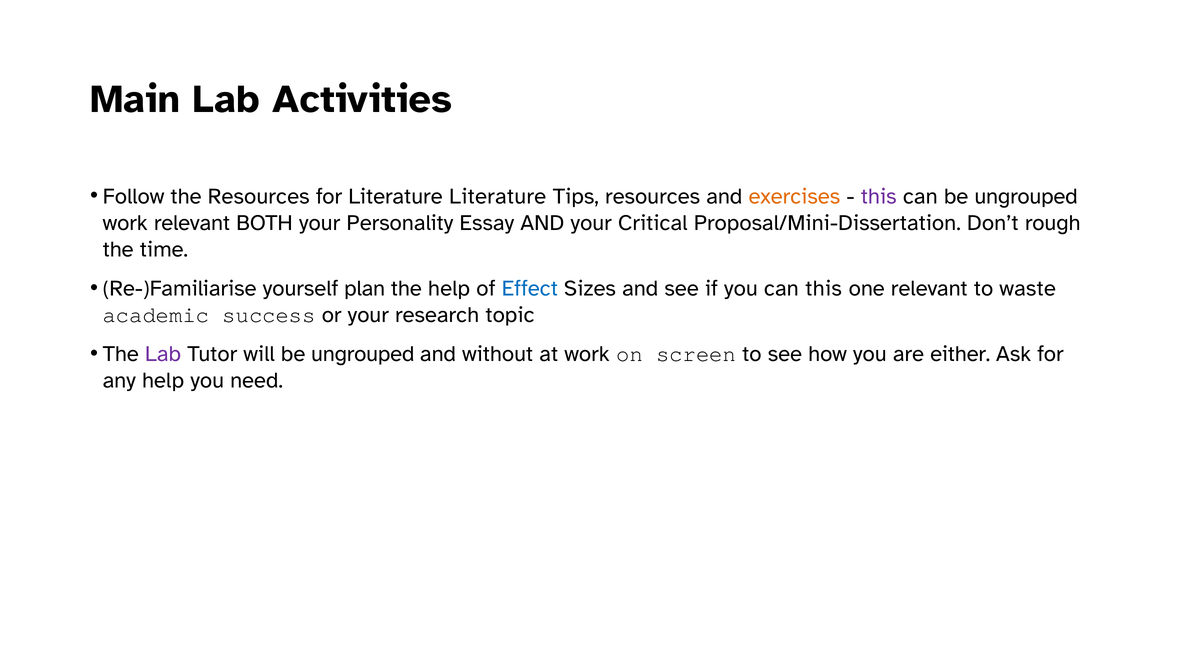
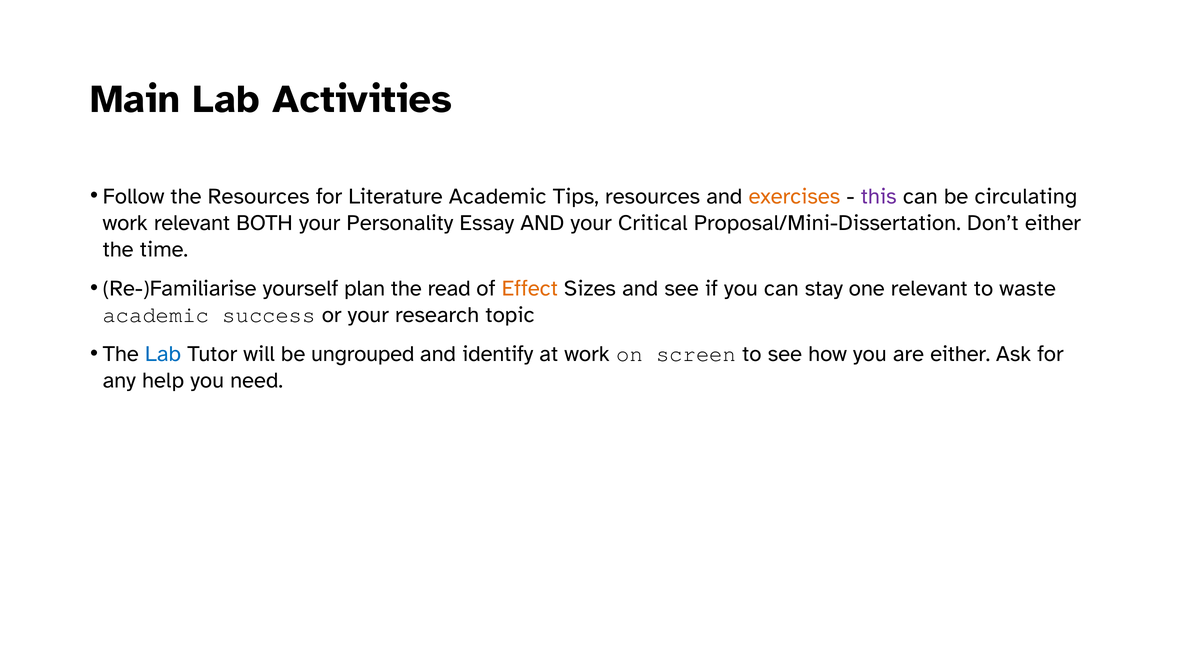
Literature Literature: Literature -> Academic (498, 196)
can be ungrouped: ungrouped -> circulating (1026, 196)
Don’t rough: rough -> either (1053, 223)
the help: help -> read (449, 289)
Effect colour: blue -> orange (530, 289)
can this: this -> stay (824, 289)
Lab colour: purple -> blue (163, 354)
without: without -> identify (498, 354)
